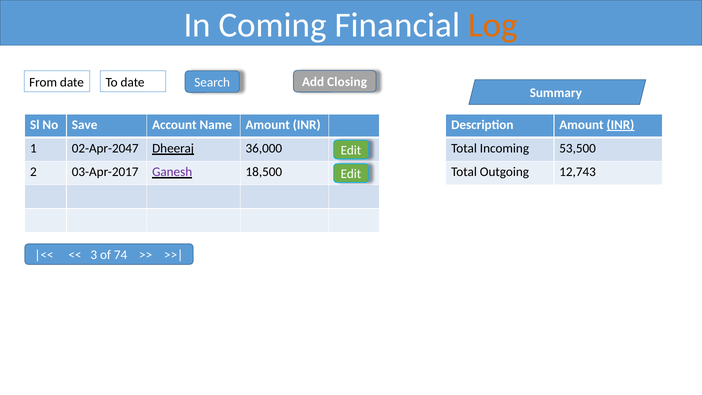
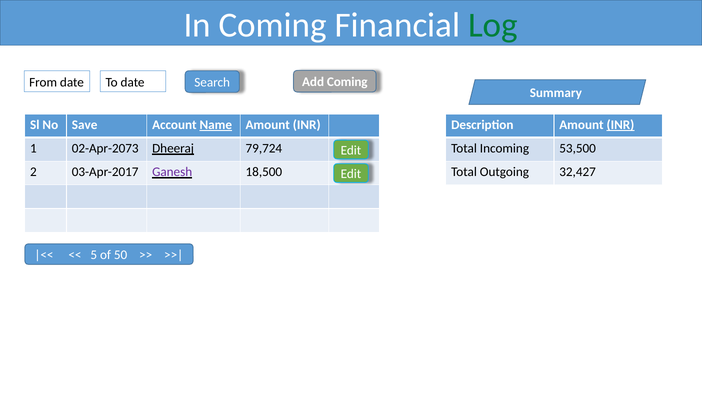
Log colour: orange -> green (493, 25)
Add Closing: Closing -> Coming (347, 82)
Name underline: none -> present (216, 125)
02-Apr-2047: 02-Apr-2047 -> 02-Apr-2073 (105, 148)
36,000: 36,000 -> 79,724 (264, 148)
12,743: 12,743 -> 32,427 (578, 172)
3: 3 -> 5 (94, 255)
74: 74 -> 50 (121, 255)
